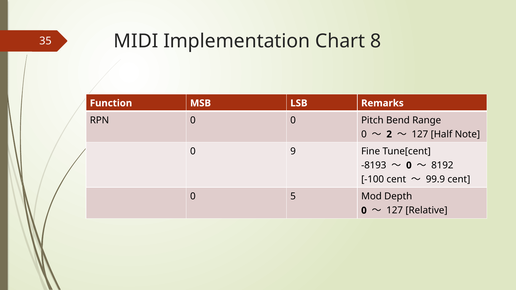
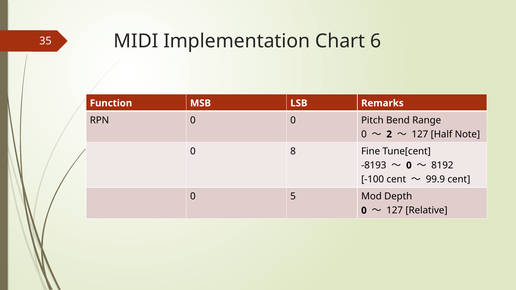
8: 8 -> 6 (376, 41)
9: 9 -> 8 (293, 151)
